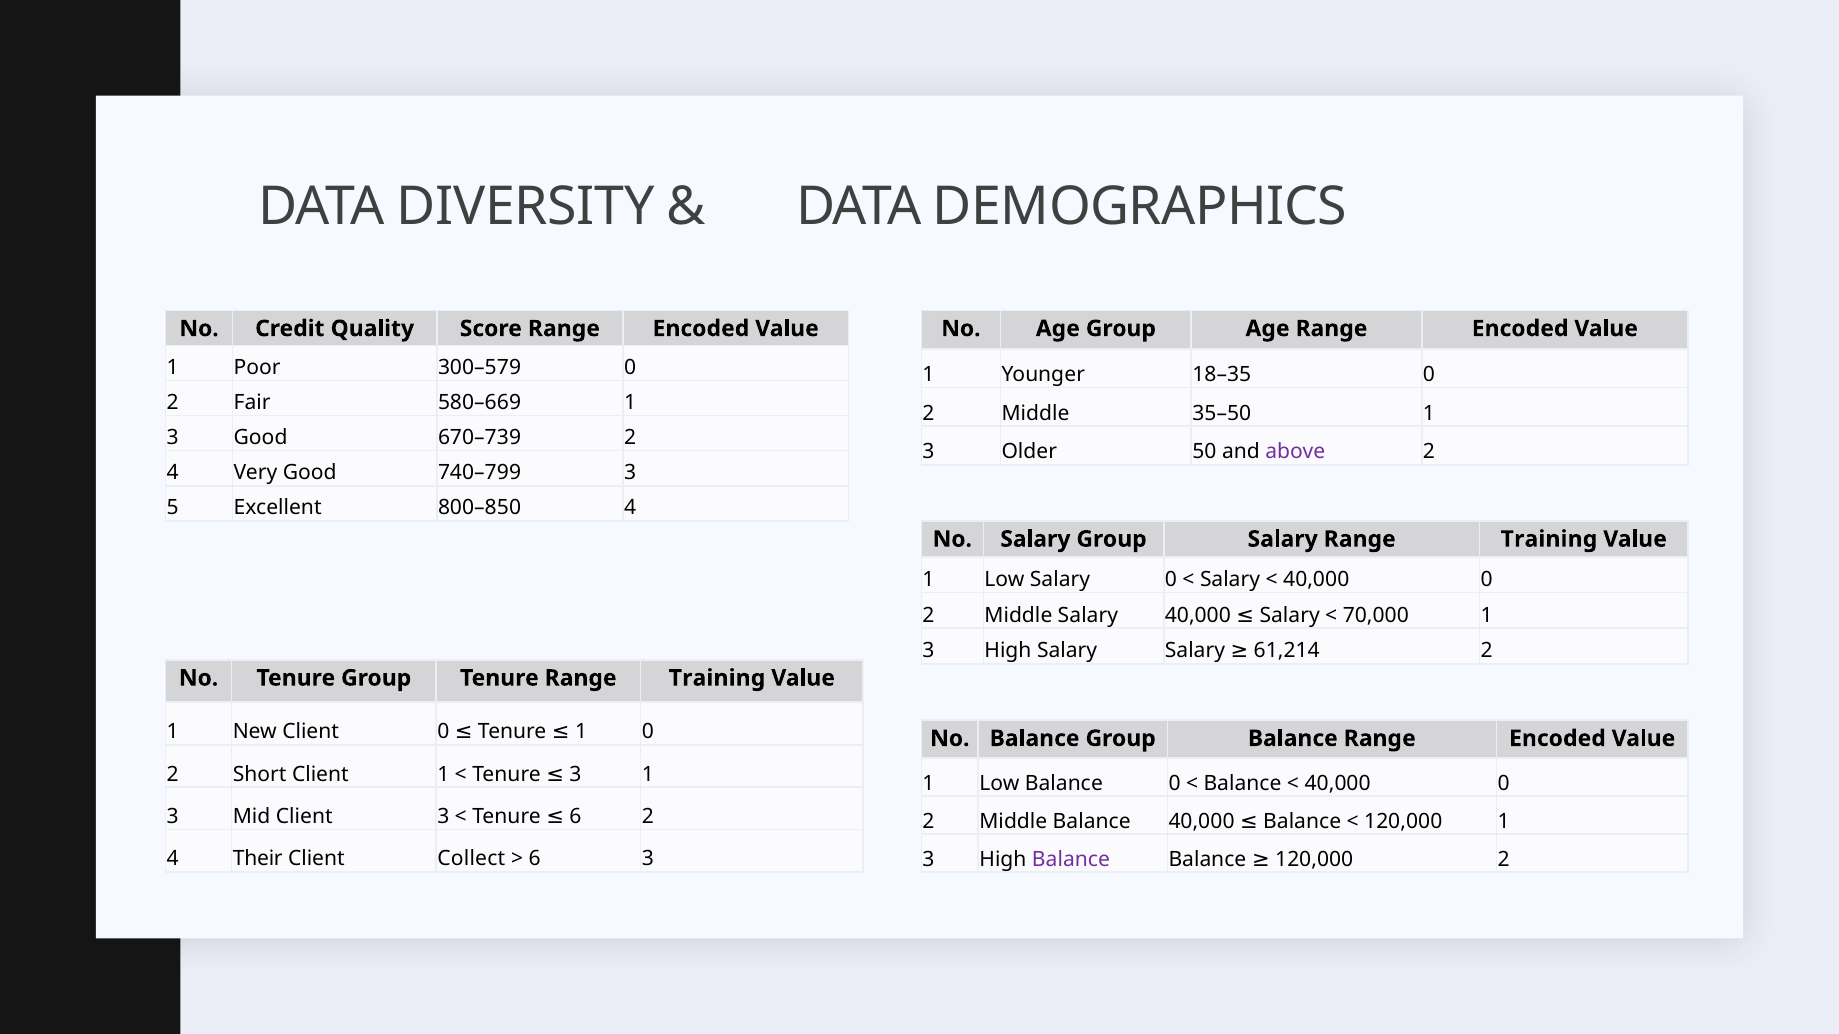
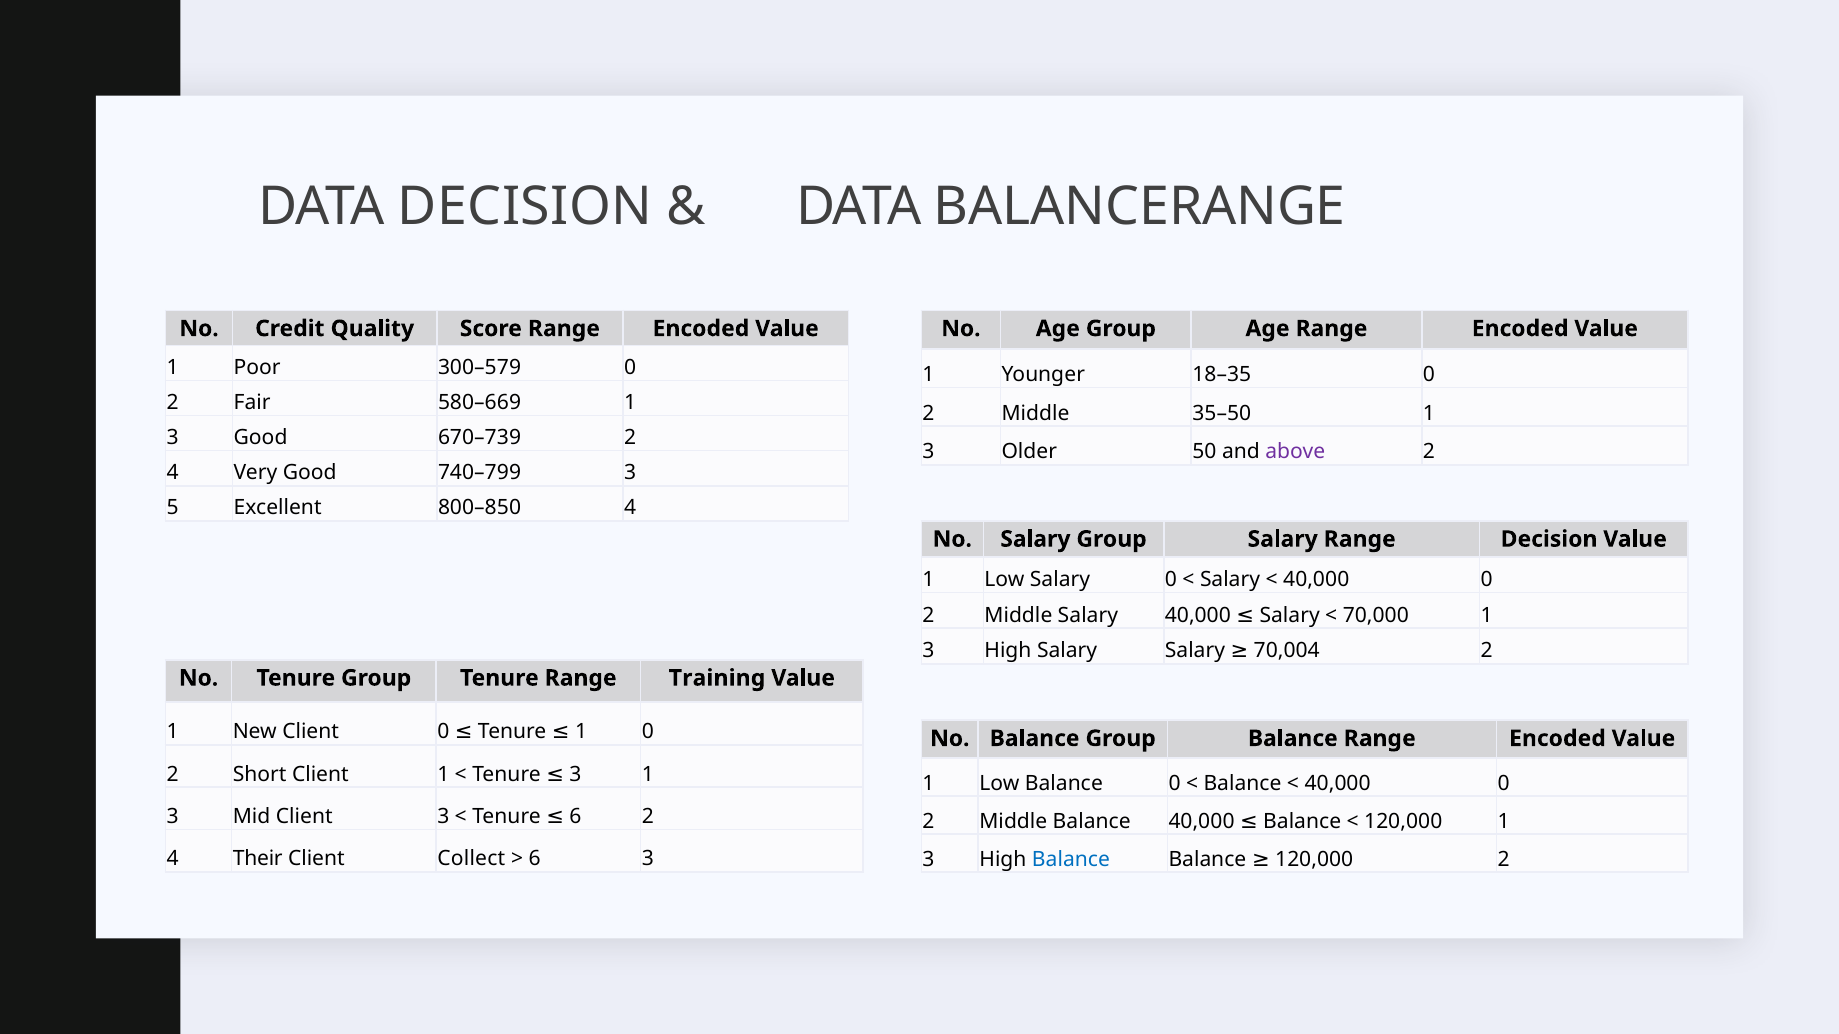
DATA DIVERSITY: DIVERSITY -> DECISION (525, 207)
DEMOGRAPHICS: DEMOGRAPHICS -> BALANCERANGE (1140, 207)
Salary Range Training: Training -> Decision (1549, 539)
61,214: 61,214 -> 70,004 (1287, 651)
Balance colour: purple -> blue (1071, 859)
